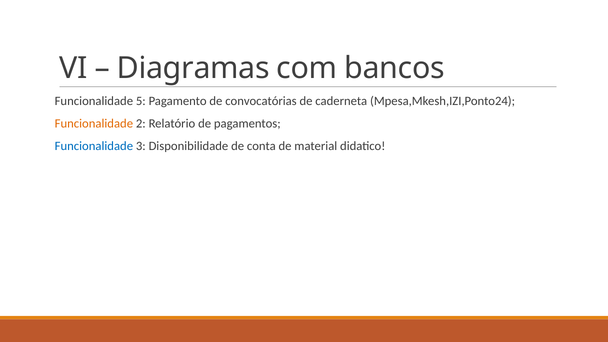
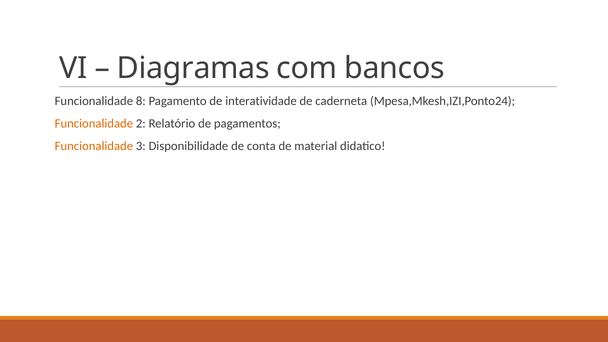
5: 5 -> 8 (141, 101)
convocatórias: convocatórias -> interatividade (261, 101)
Funcionalidade colour: blue -> orange (94, 146)
